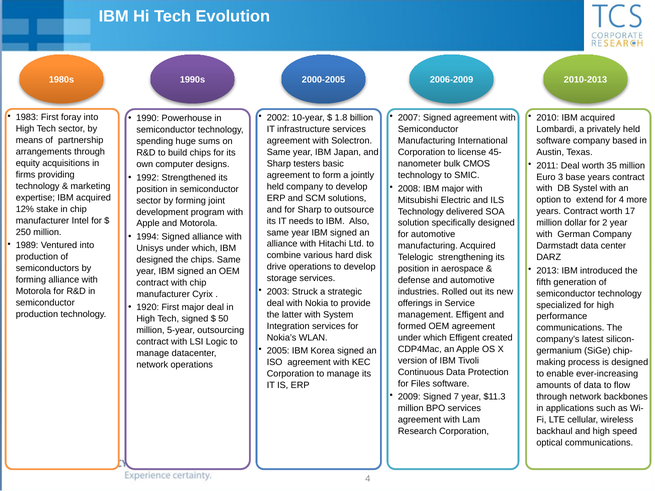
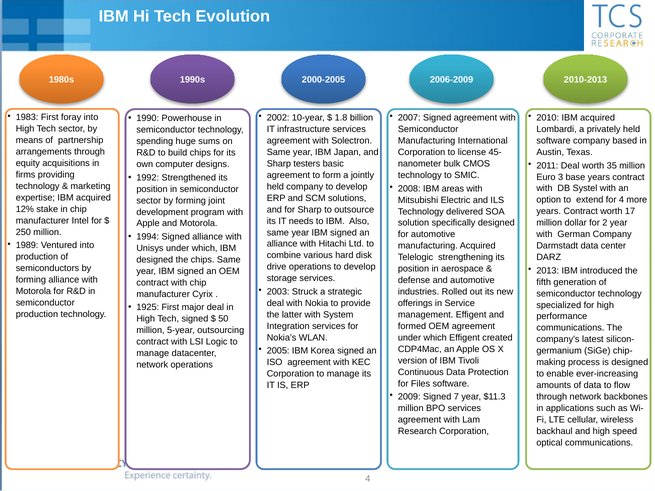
IBM major: major -> areas (453, 189)
1920: 1920 -> 1925 (148, 308)
